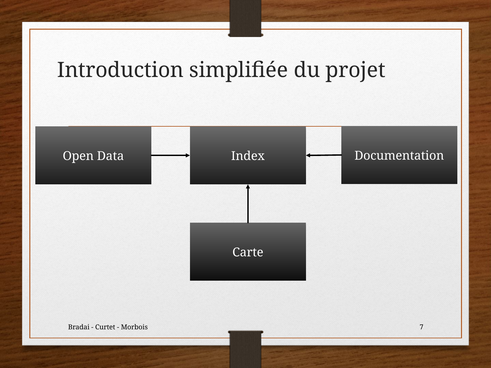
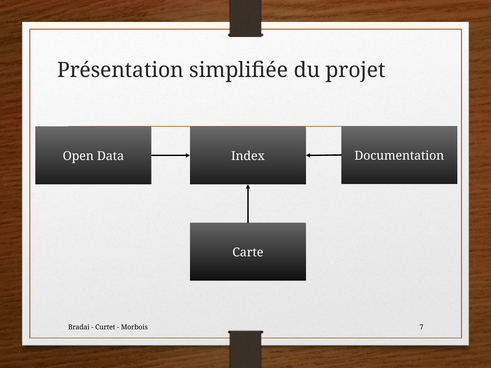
Introduction: Introduction -> Présentation (120, 70)
